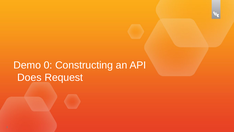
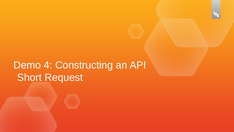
0: 0 -> 4 (48, 65)
Does: Does -> Short (29, 77)
